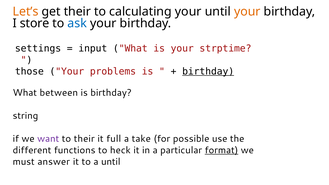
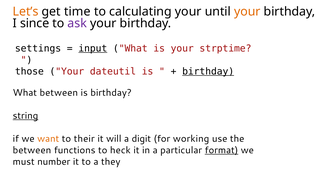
get their: their -> time (77, 12)
store: store -> since (35, 23)
ask colour: blue -> purple (77, 23)
input underline: none -> present (93, 48)
problems: problems -> dateutil (113, 71)
string underline: none -> present (25, 116)
want colour: purple -> orange (48, 139)
full: full -> will (114, 139)
take: take -> digit (141, 139)
possible: possible -> working (191, 139)
different: different -> between (32, 150)
answer: answer -> number (54, 162)
a until: until -> they (111, 162)
